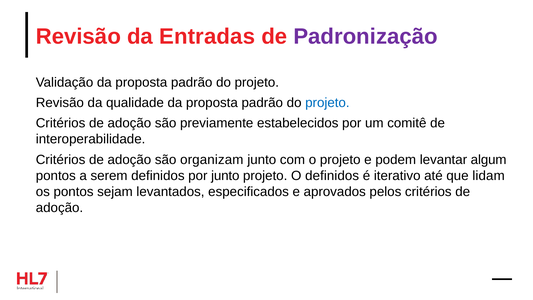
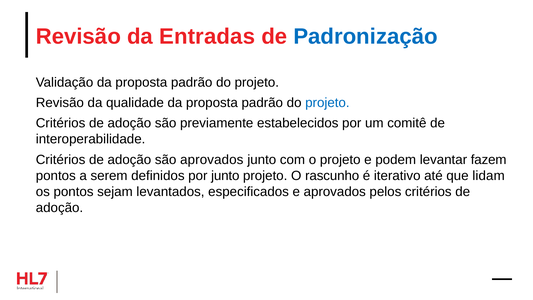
Padronização colour: purple -> blue (366, 36)
são organizam: organizam -> aprovados (212, 160)
algum: algum -> fazem (489, 160)
O definidos: definidos -> rascunho (332, 176)
